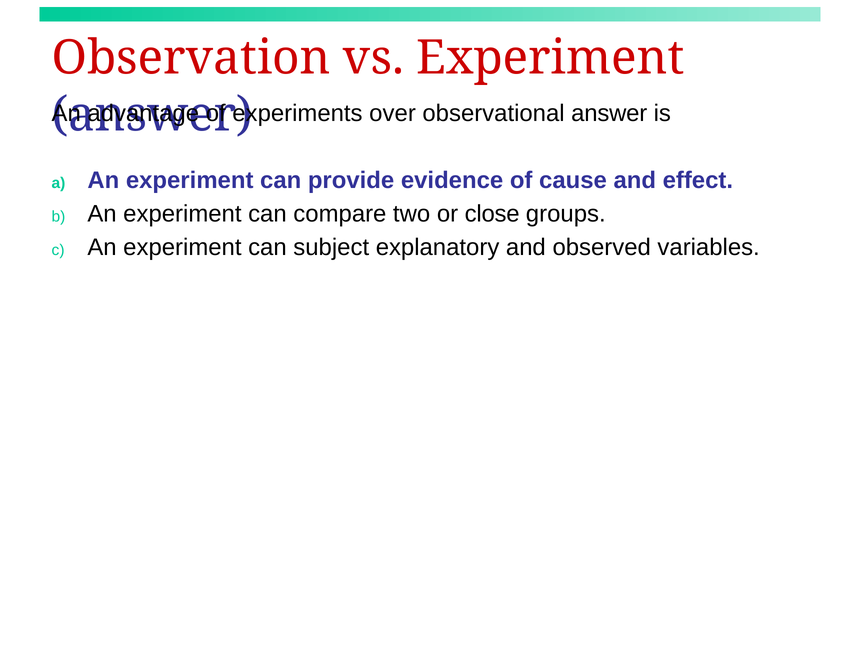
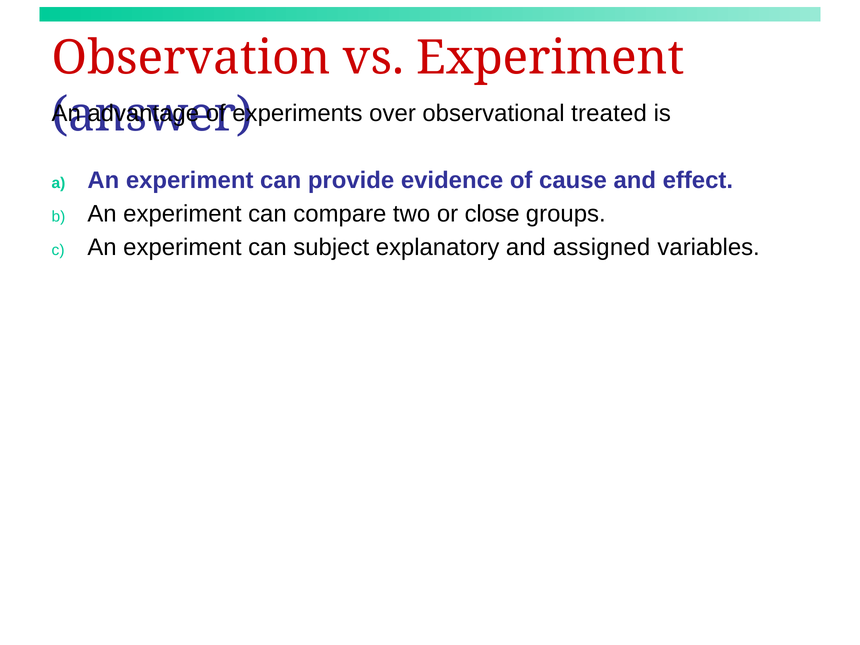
observational answer: answer -> treated (609, 113)
observed: observed -> assigned (602, 247)
